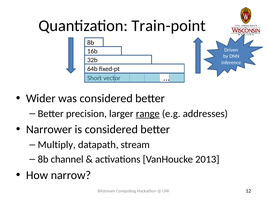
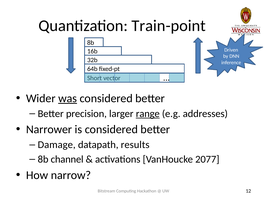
was underline: none -> present (68, 98)
Multiply: Multiply -> Damage (57, 145)
stream: stream -> results (135, 145)
2013: 2013 -> 2077 (207, 160)
